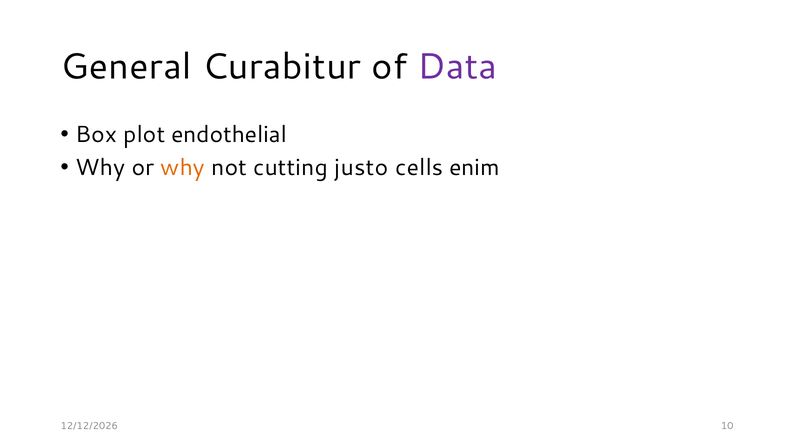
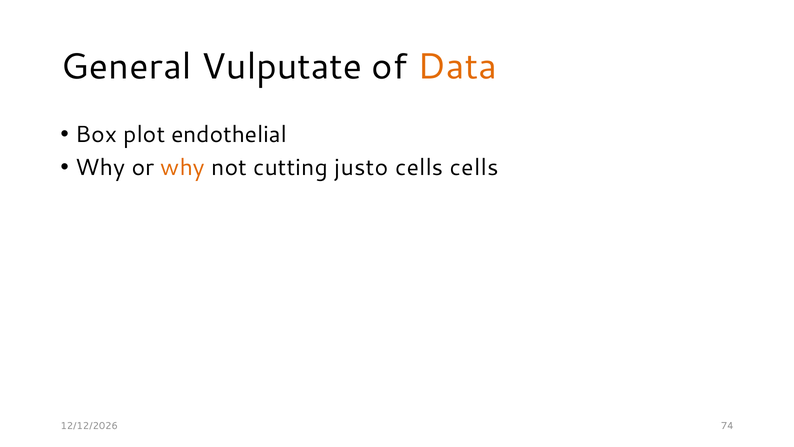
Curabitur: Curabitur -> Vulputate (282, 67)
Data colour: purple -> orange (457, 67)
cells enim: enim -> cells (474, 168)
10: 10 -> 74 (727, 425)
